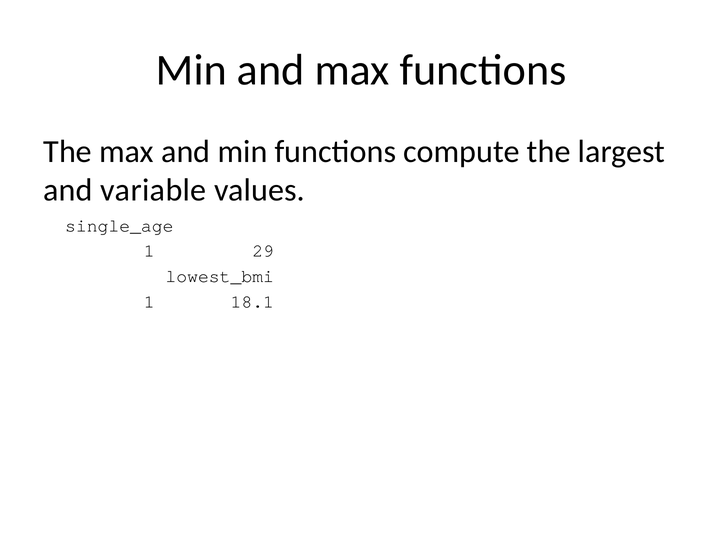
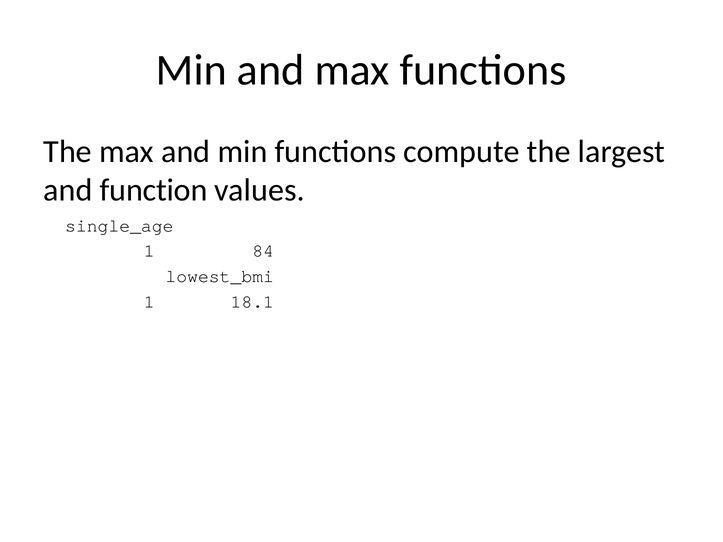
variable: variable -> function (154, 190)
29: 29 -> 84 (263, 251)
